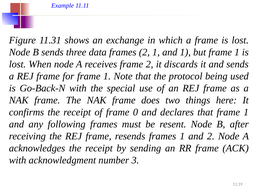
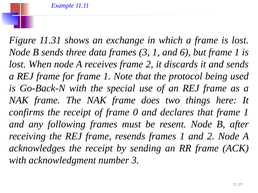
frames 2: 2 -> 3 (144, 52)
and 1: 1 -> 6 (185, 52)
